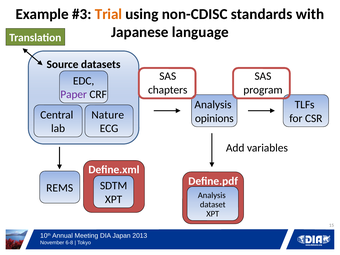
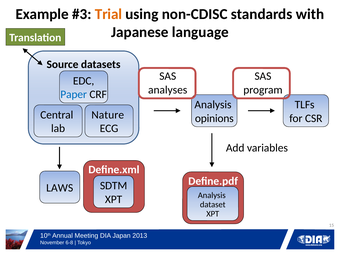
chapters: chapters -> analyses (168, 90)
Paper colour: purple -> blue (74, 94)
REMS: REMS -> LAWS (60, 188)
